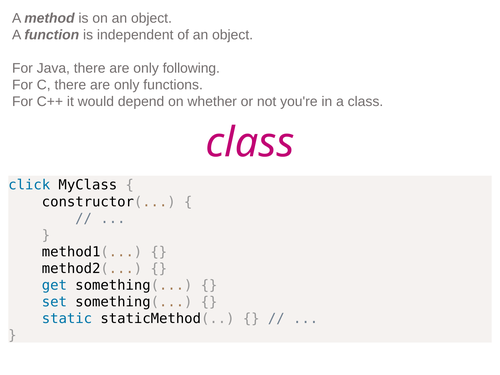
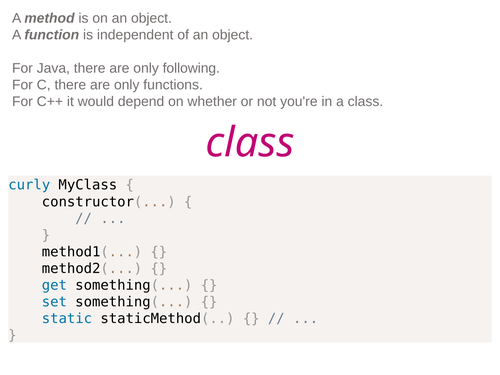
click: click -> curly (29, 185)
